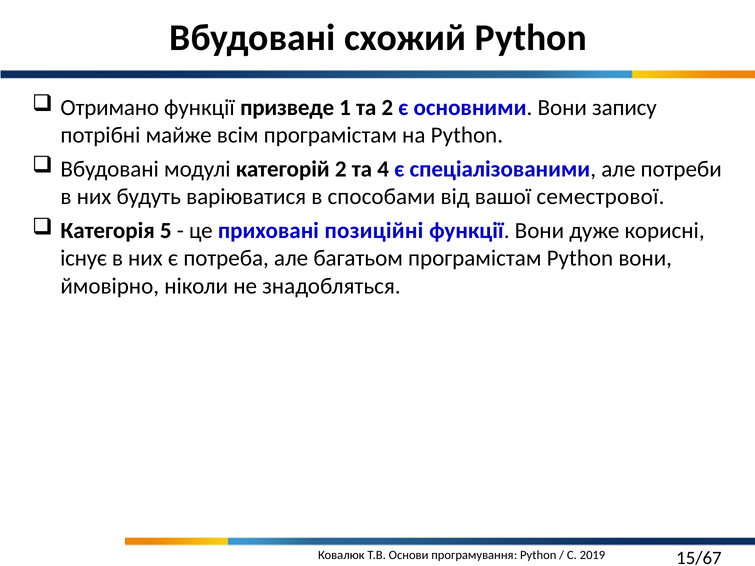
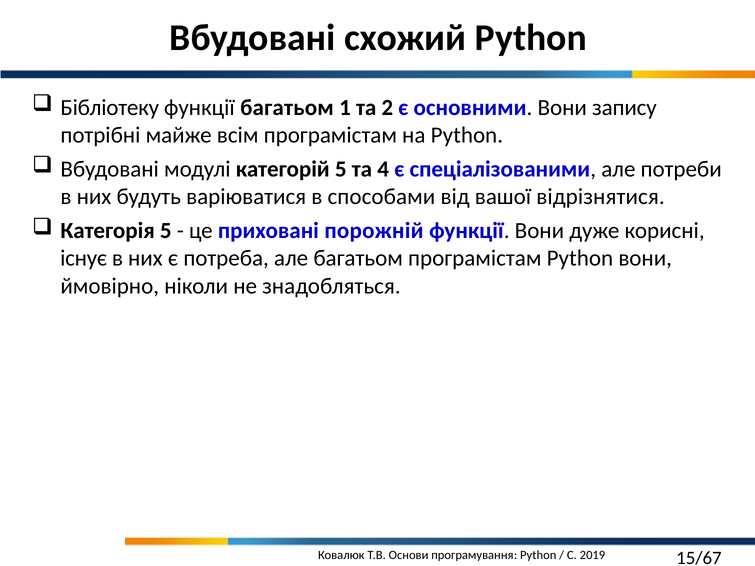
Отримано: Отримано -> Бібліотеку (110, 108)
функції призведе: призведе -> багатьом (287, 108)
категорій 2: 2 -> 5 (341, 169)
семестрової: семестрової -> відрізнятися (601, 197)
позиційні: позиційні -> порожній (374, 231)
